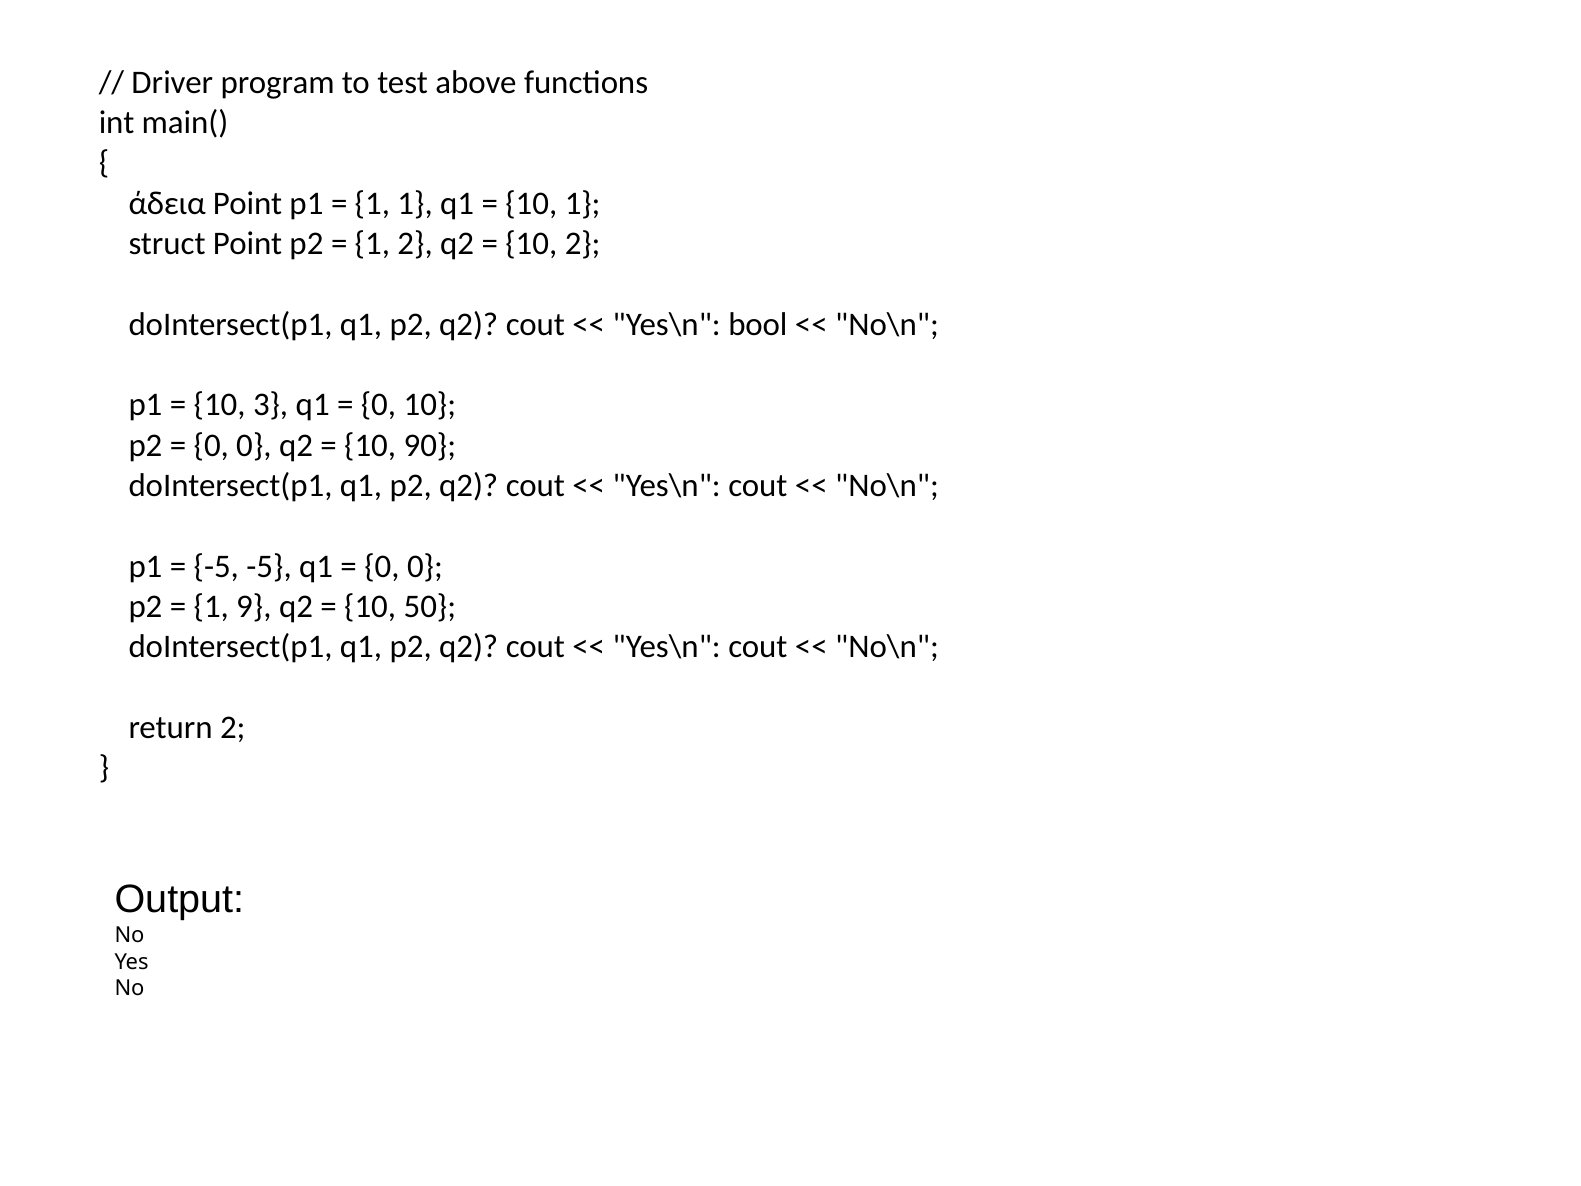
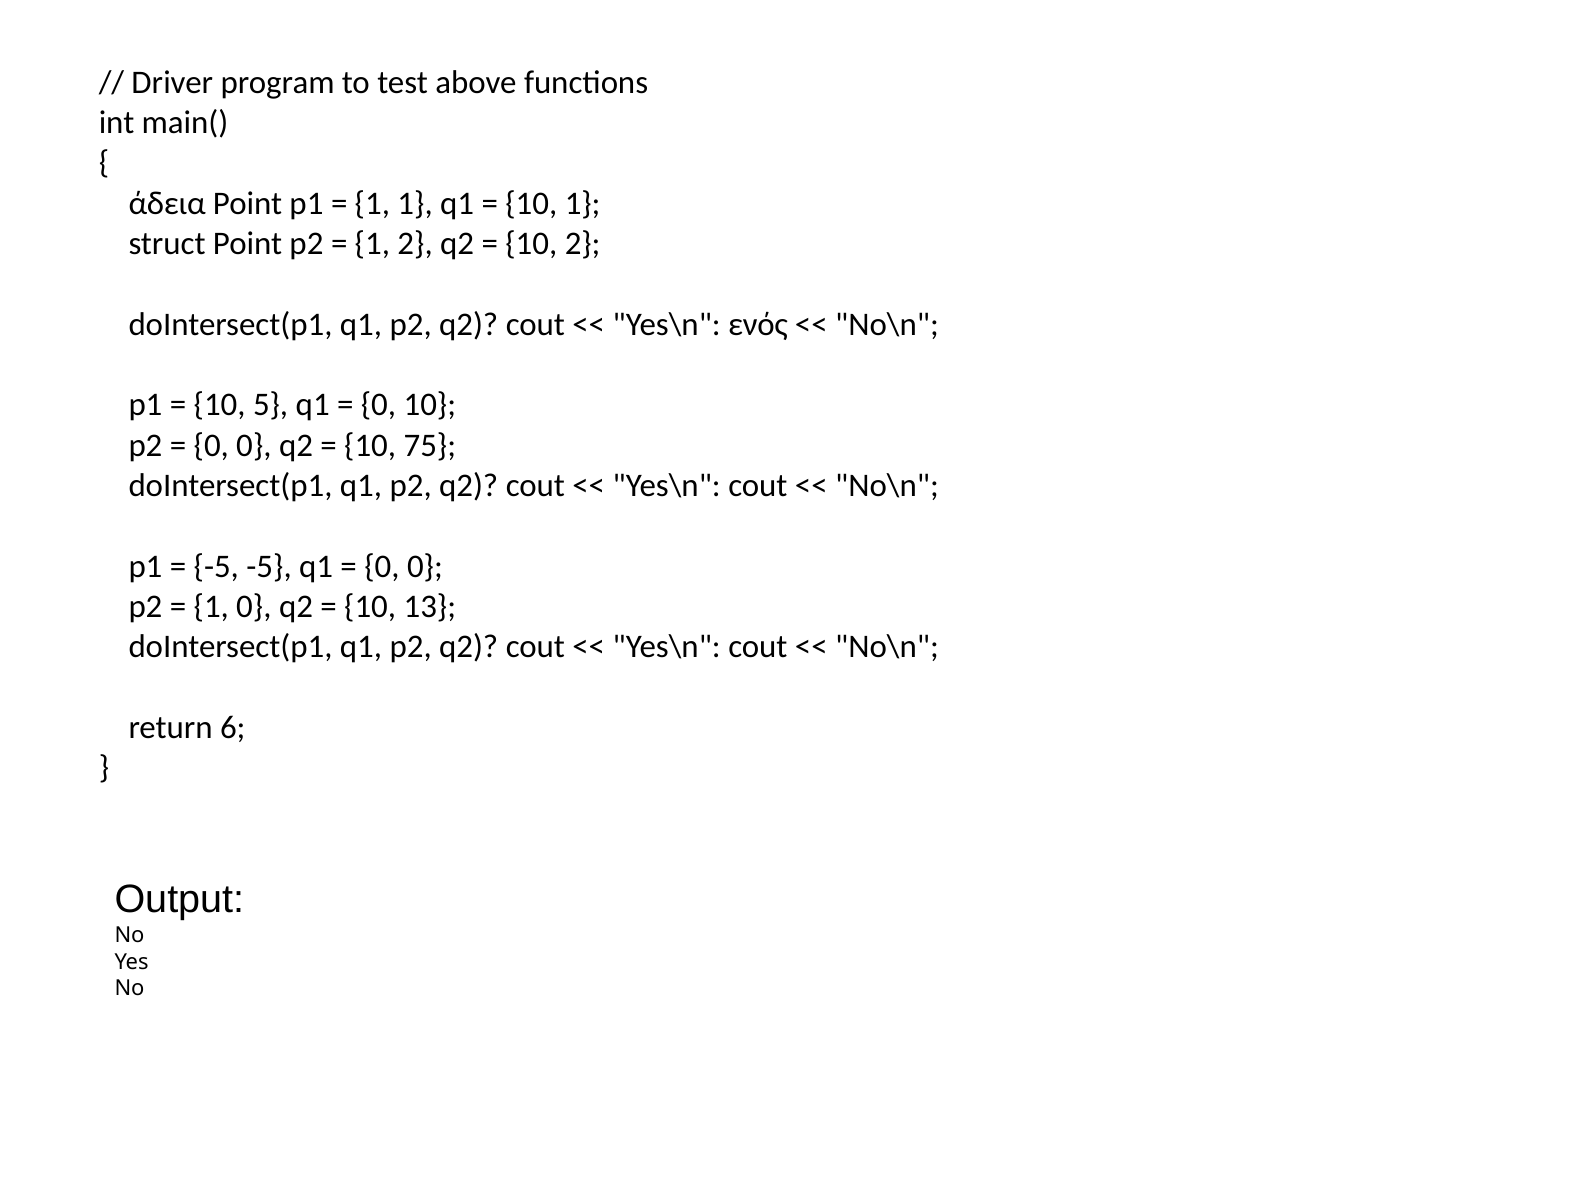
bool: bool -> ενός (758, 324)
3: 3 -> 5 (271, 405)
90: 90 -> 75 (430, 445)
1 9: 9 -> 0 (254, 607)
50: 50 -> 13 (430, 607)
return 2: 2 -> 6 (233, 728)
